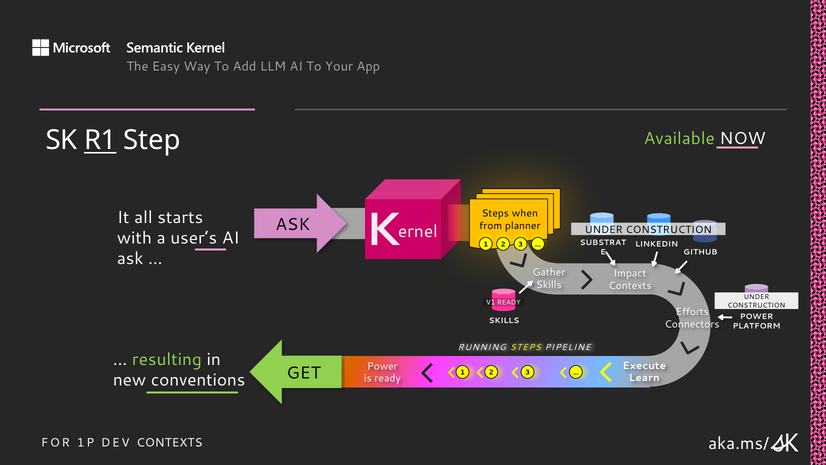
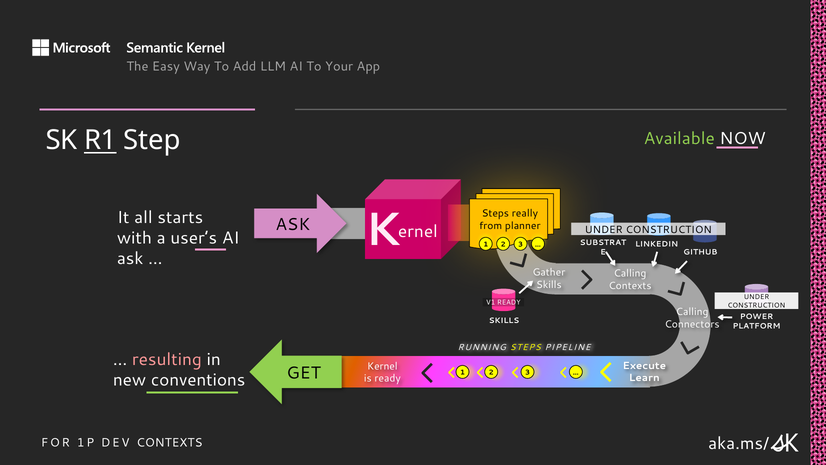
when: when -> really (525, 213)
Impact: Impact -> Calling (630, 273)
Efforts: Efforts -> Calling (692, 311)
resulting colour: light green -> pink (167, 359)
Power: Power -> Kernel (382, 366)
